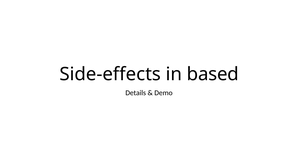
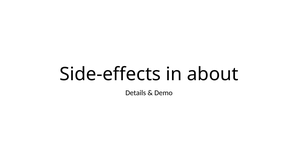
based: based -> about (213, 74)
